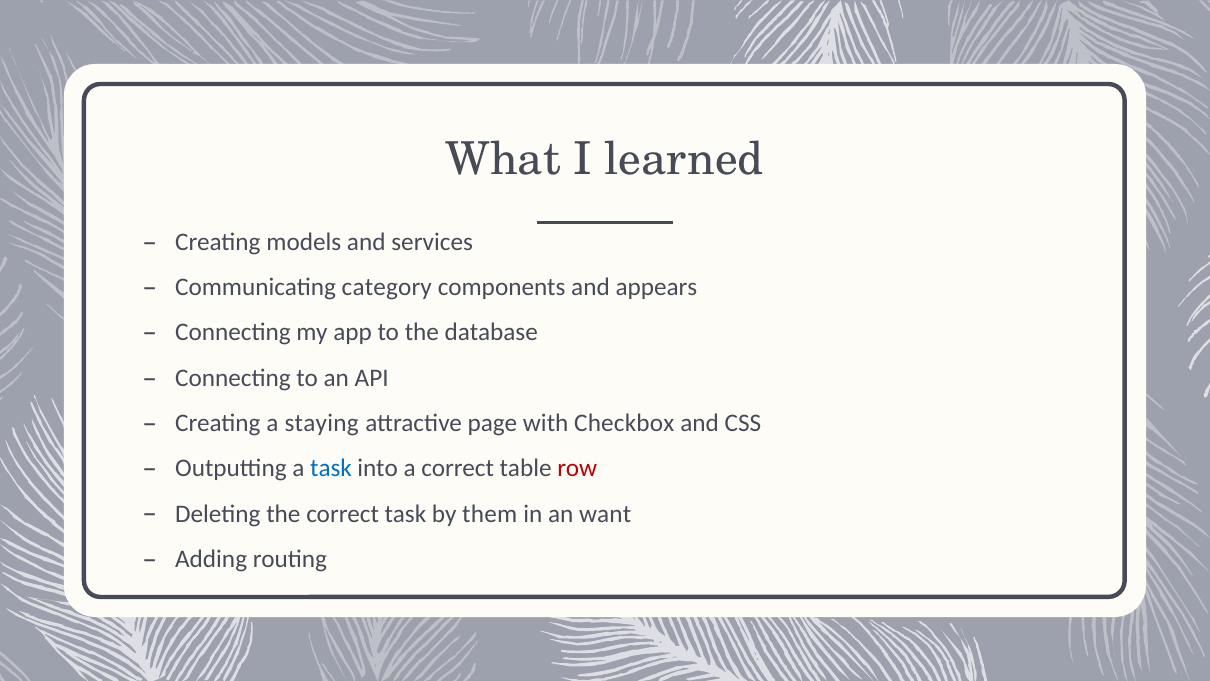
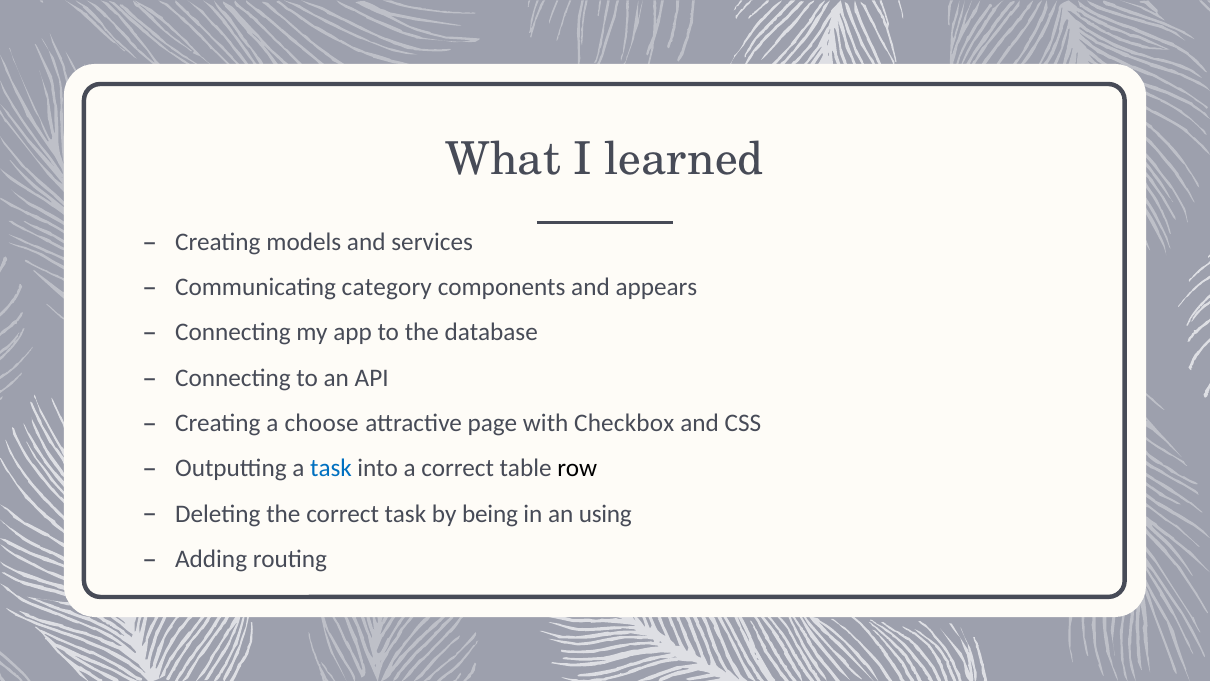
staying: staying -> choose (322, 423)
row colour: red -> black (577, 468)
them: them -> being (490, 514)
want: want -> using (605, 514)
